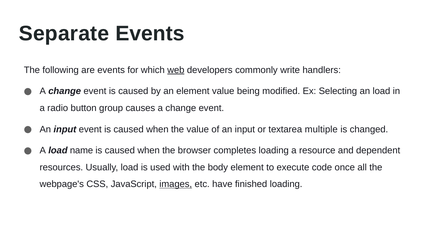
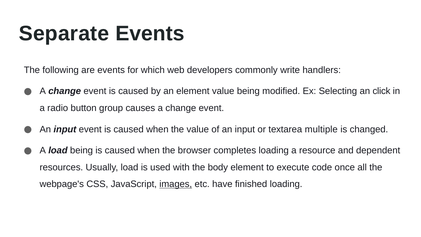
web underline: present -> none (176, 70)
an load: load -> click (381, 91)
load name: name -> being (81, 150)
